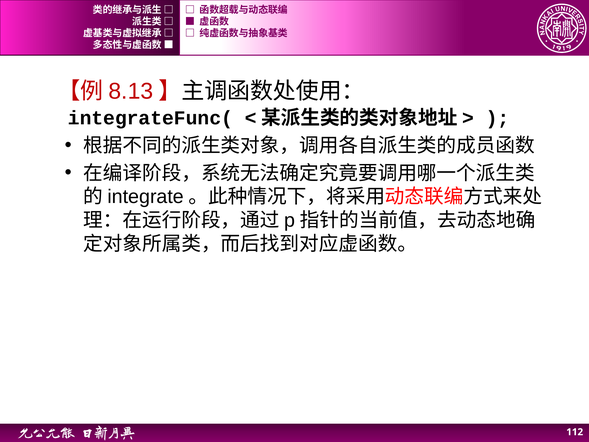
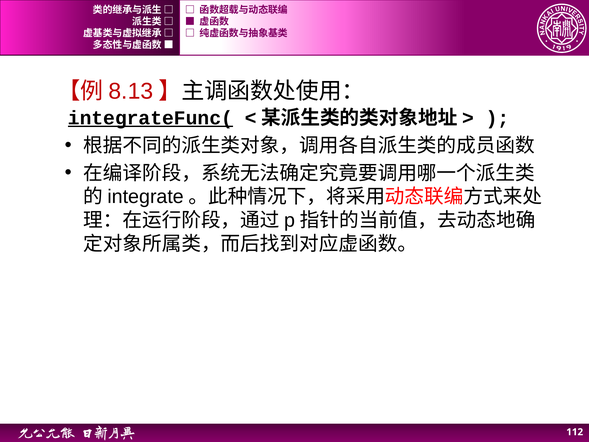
integrateFunc( underline: none -> present (150, 118)
